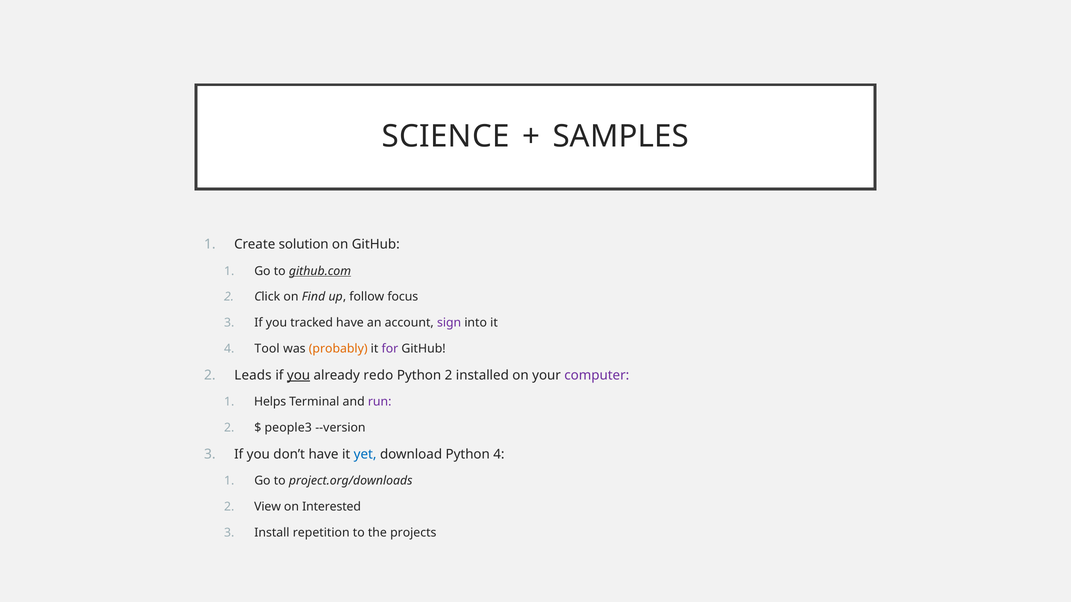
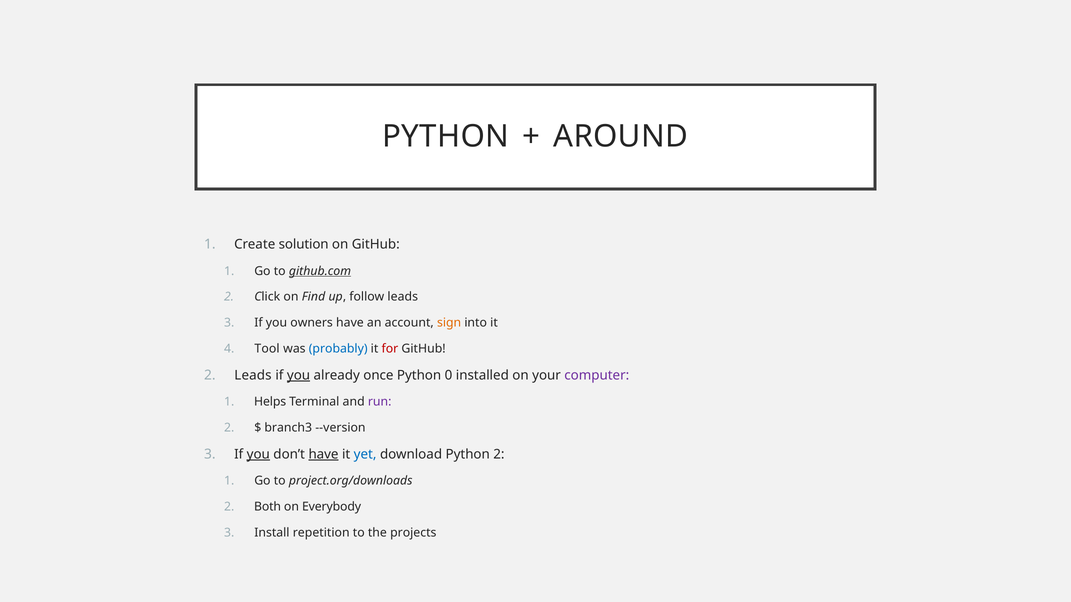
SCIENCE: SCIENCE -> PYTHON (446, 137)
SAMPLES: SAMPLES -> AROUND (621, 137)
follow focus: focus -> leads (403, 297)
tracked: tracked -> owners (312, 323)
sign colour: purple -> orange (449, 323)
probably colour: orange -> blue (338, 349)
for colour: purple -> red (390, 349)
redo: redo -> once (378, 376)
Python 2: 2 -> 0 (449, 376)
people3: people3 -> branch3 (288, 428)
you underline: none -> present (258, 455)
have underline: none -> present (324, 455)
Python 4: 4 -> 2 (499, 455)
View: View -> Both (268, 507)
Interested: Interested -> Everybody (332, 507)
